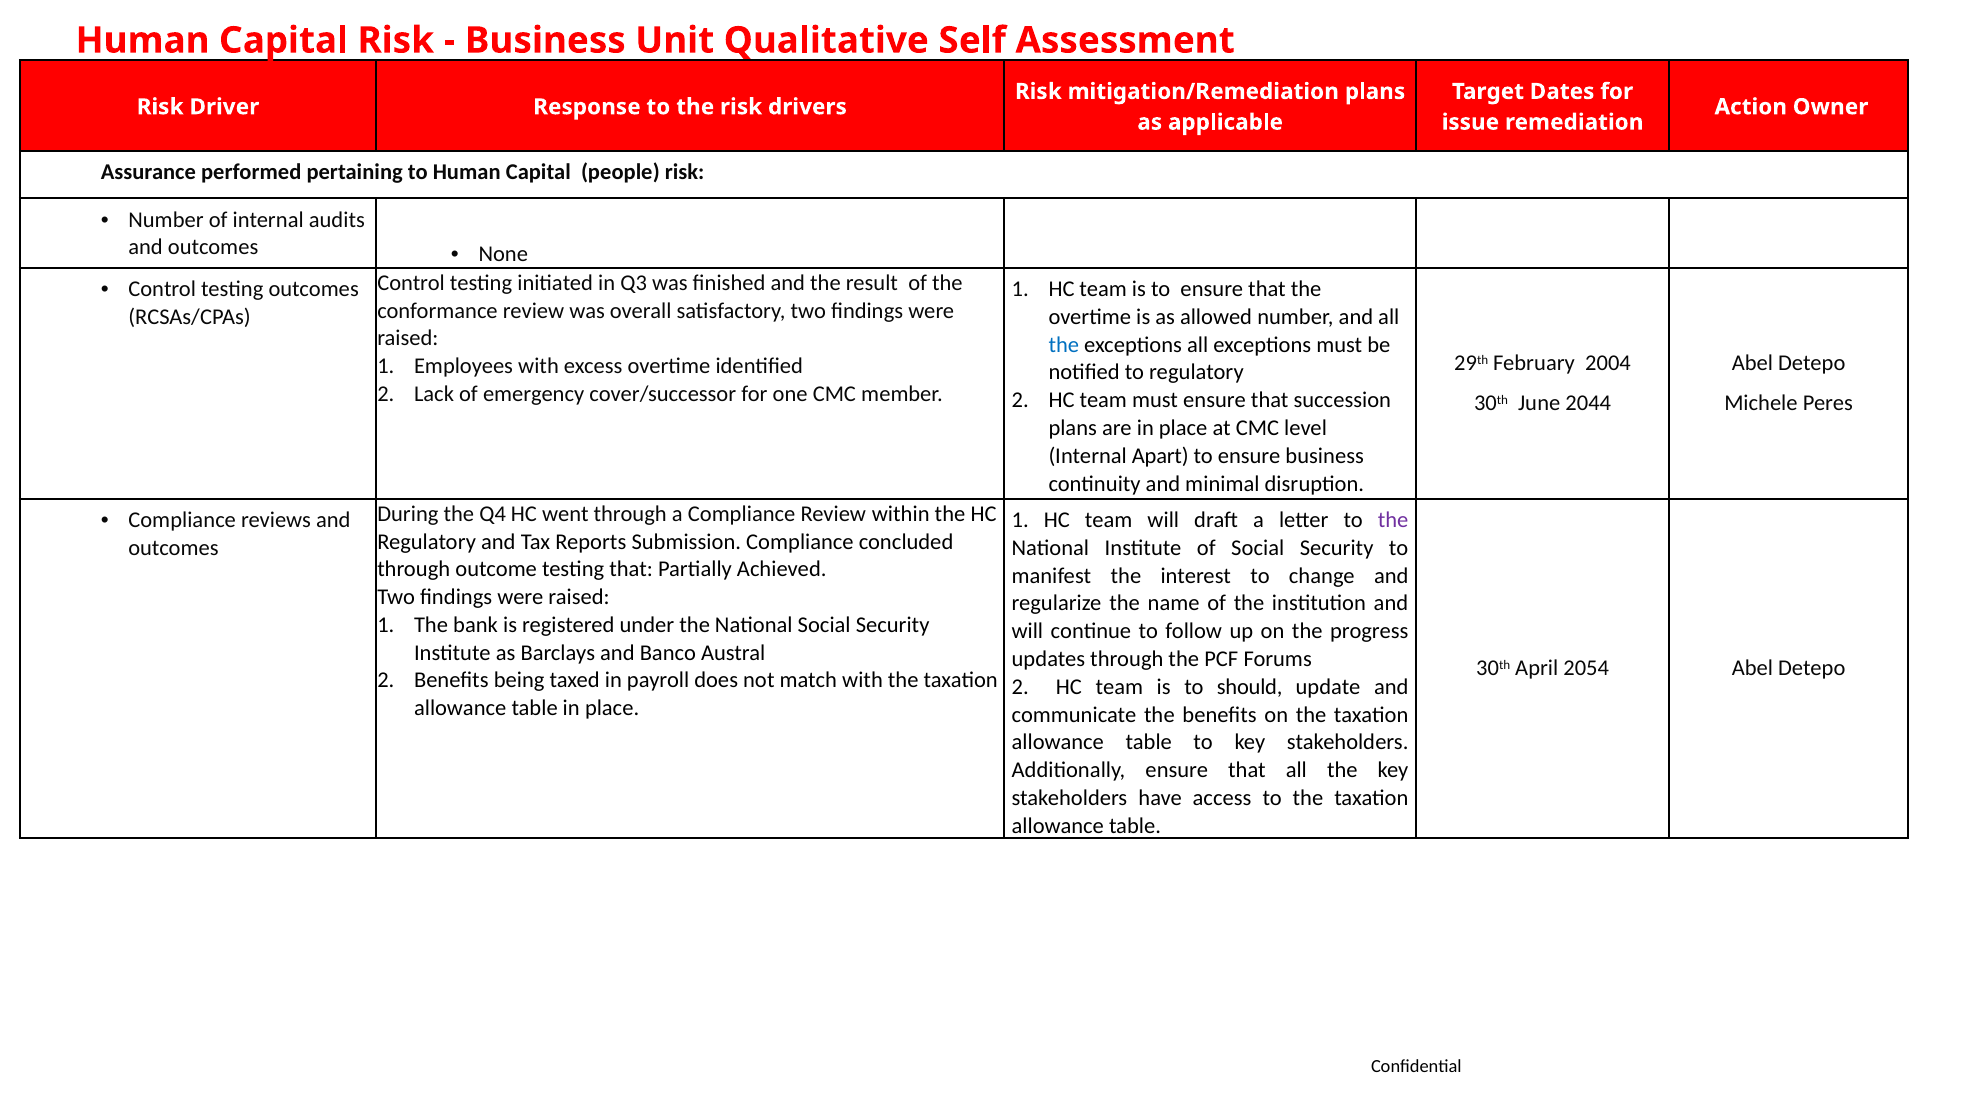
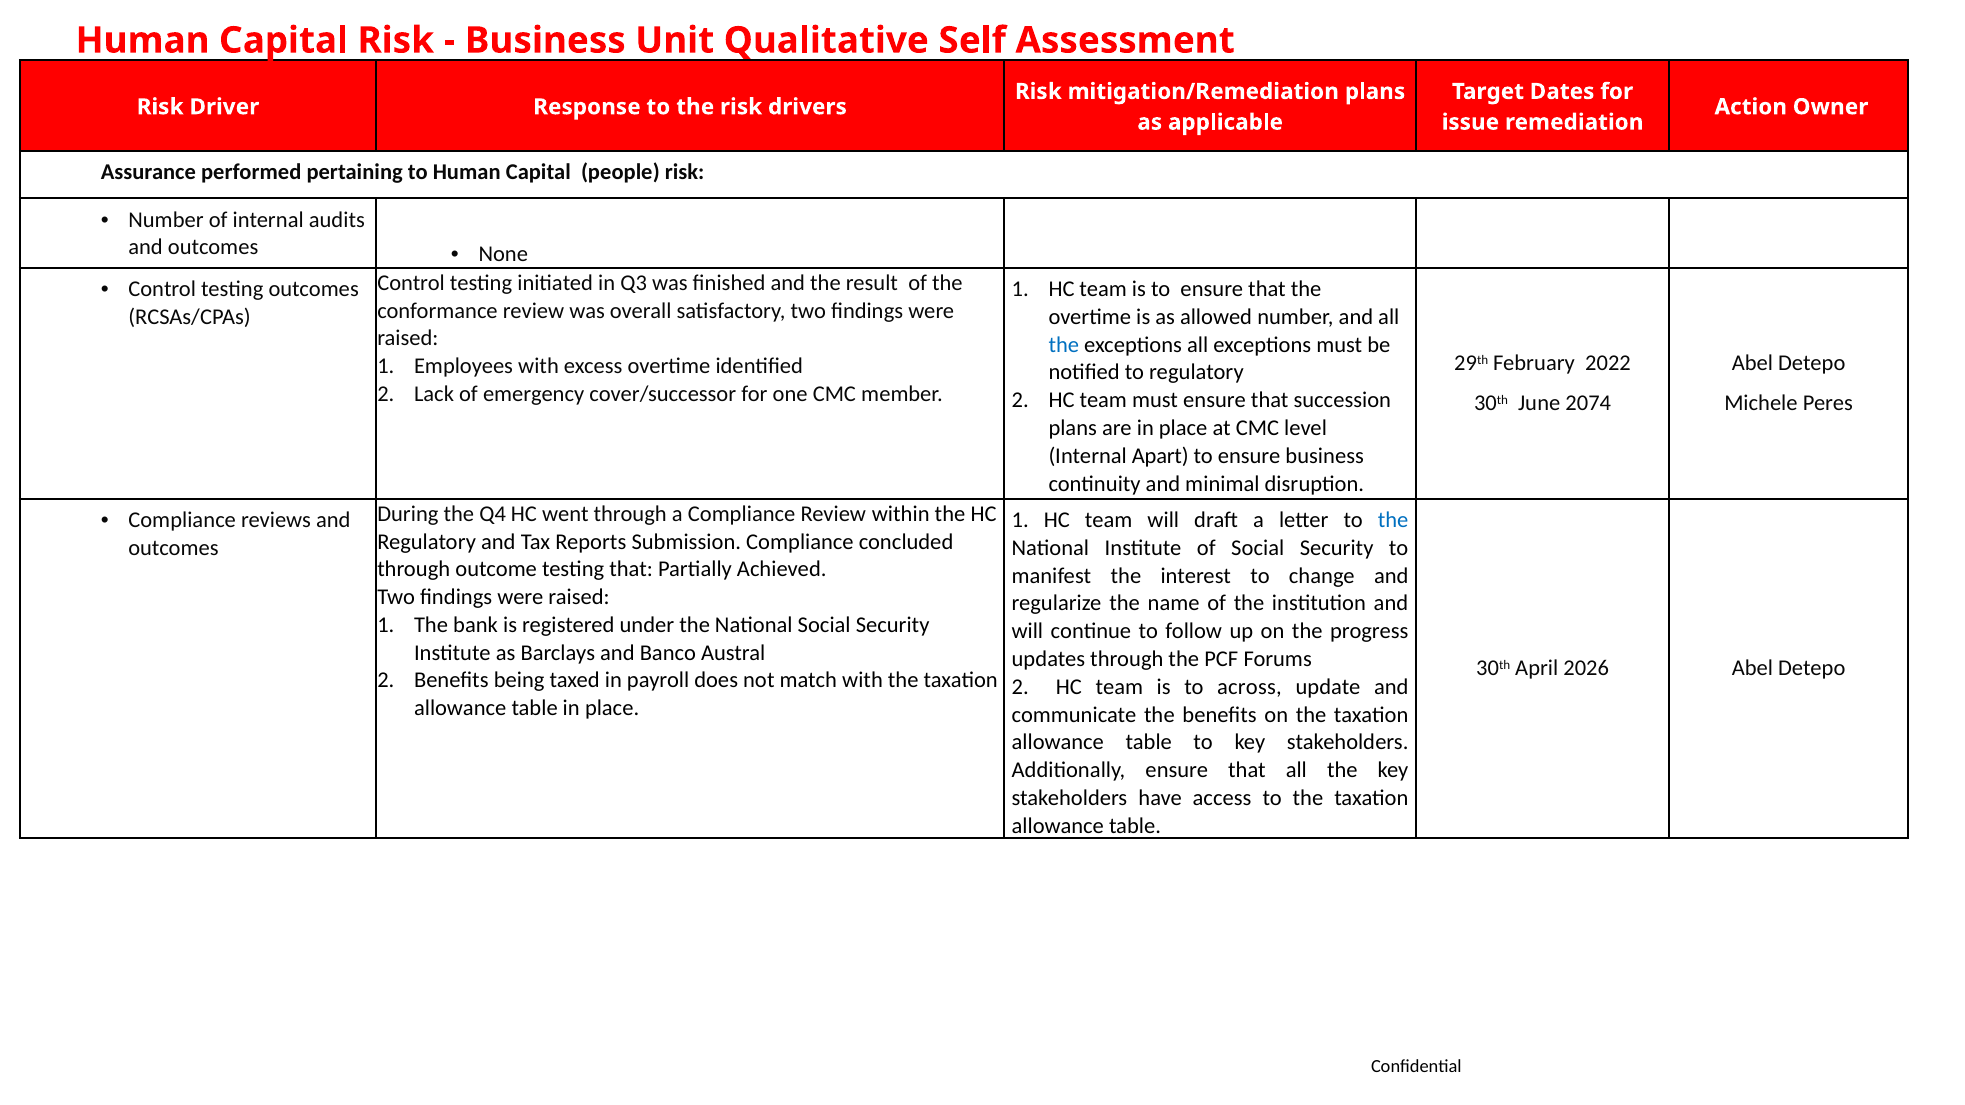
2004: 2004 -> 2022 (1608, 364)
2044: 2044 -> 2074 (1588, 404)
the colour: purple -> blue (1393, 520)
2054: 2054 -> 2026 (1586, 669)
should: should -> across (1249, 687)
